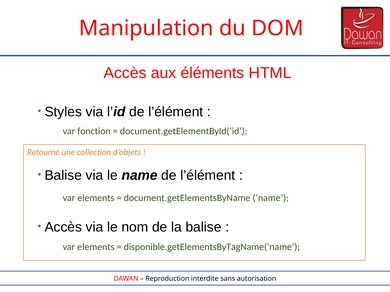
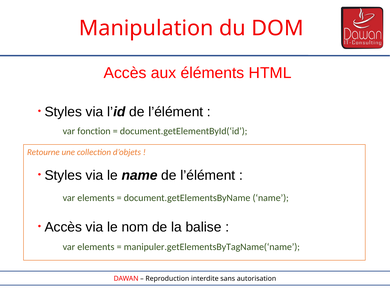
Balise: Balise -> Styles (63, 176)
disponible.getElementsByTagName(‘name: disponible.getElementsByTagName(‘name -> manipuler.getElementsByTagName(‘name (212, 247)
